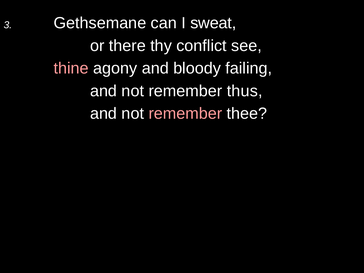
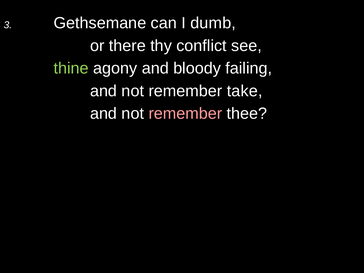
sweat: sweat -> dumb (213, 23)
thine colour: pink -> light green (71, 68)
thus: thus -> take (245, 91)
